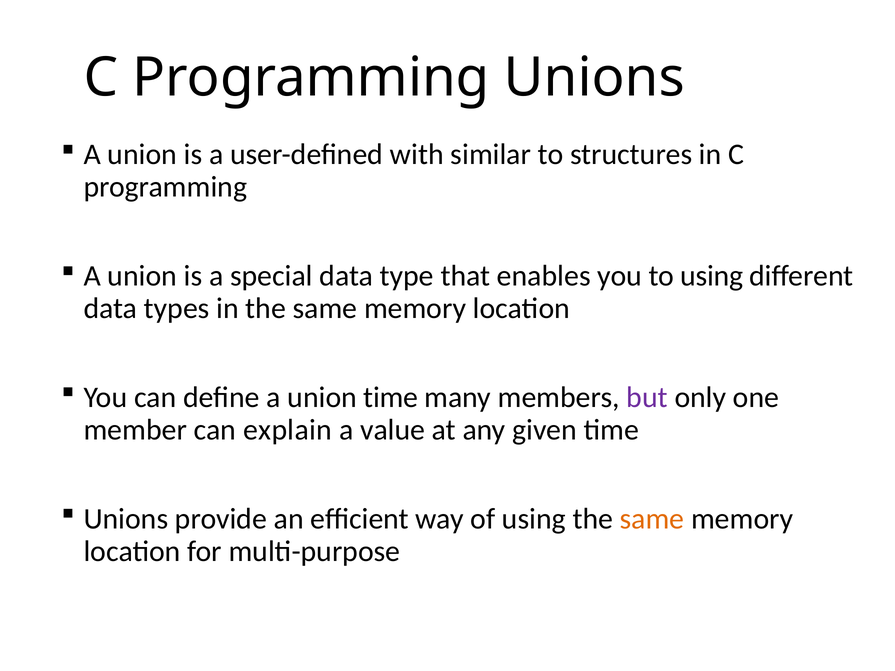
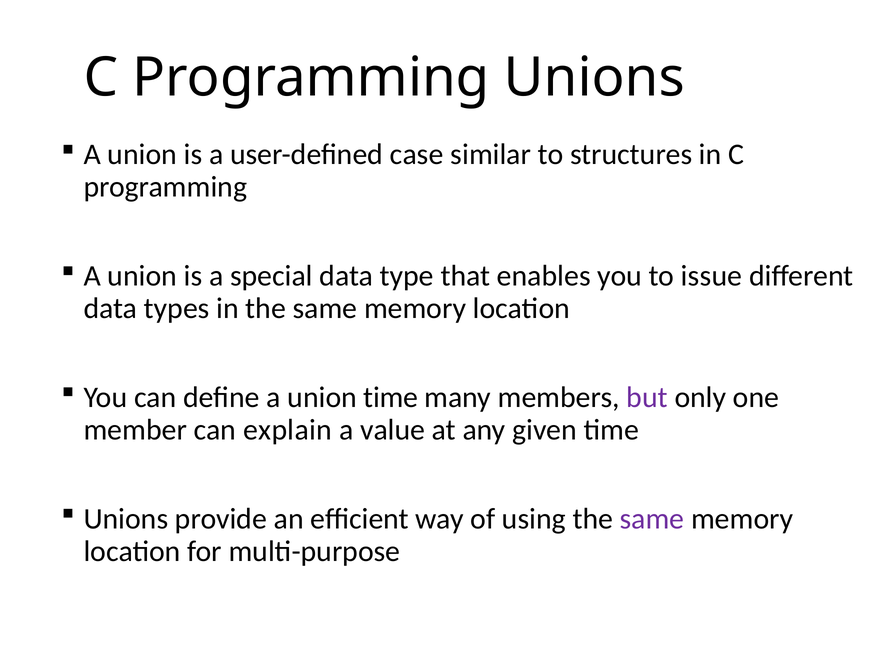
with: with -> case (417, 155)
to using: using -> issue (712, 276)
same colour: orange -> purple (652, 519)
